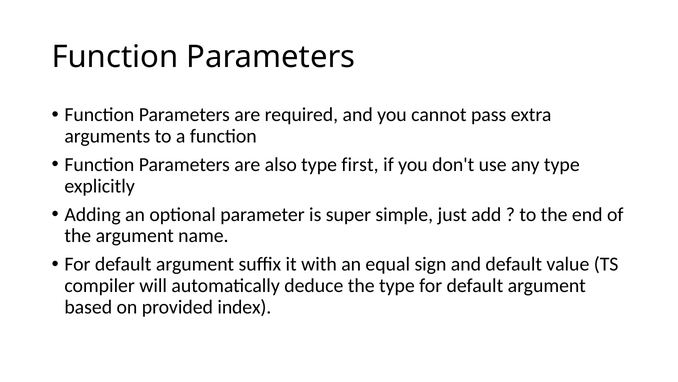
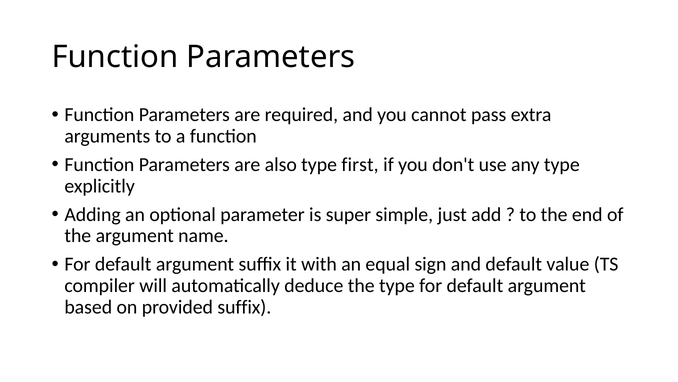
provided index: index -> suffix (244, 307)
